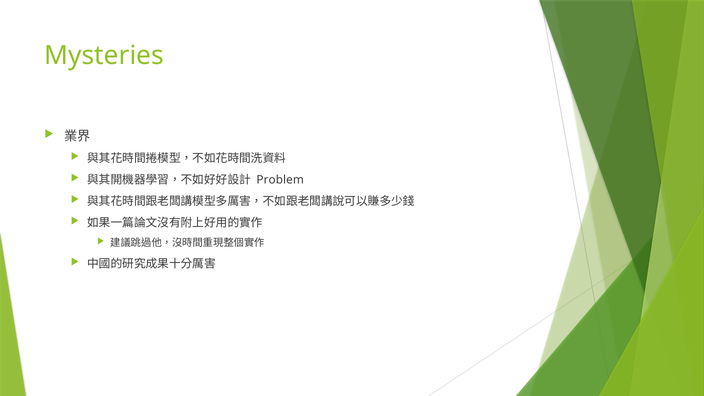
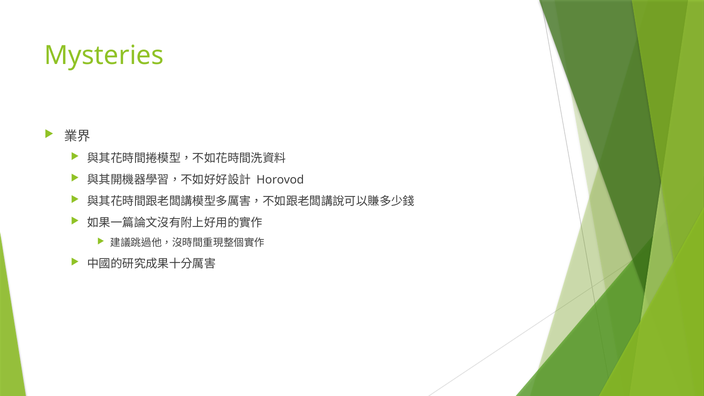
Problem: Problem -> Horovod (280, 180)
